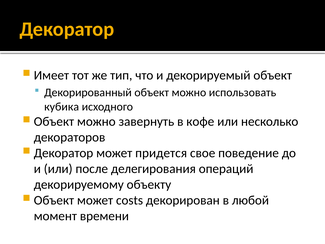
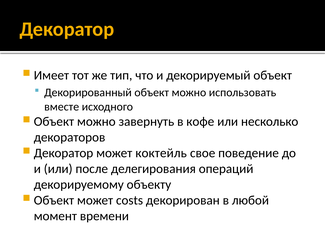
кубика: кубика -> вместе (62, 107)
придется: придется -> коктейль (161, 153)
